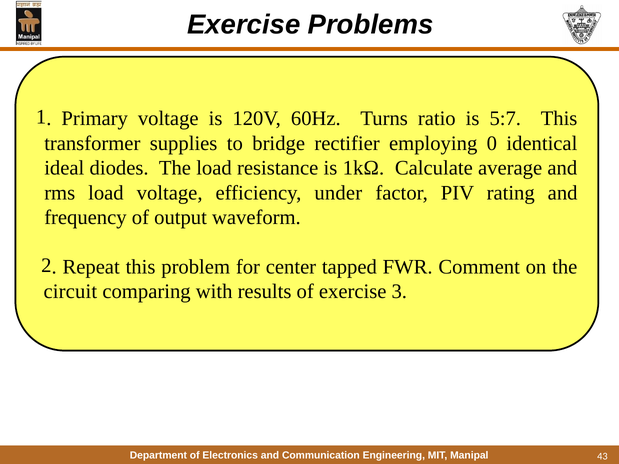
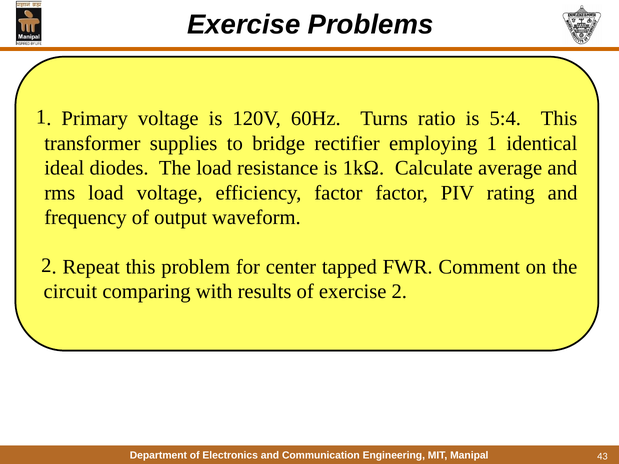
5:7: 5:7 -> 5:4 (505, 119)
employing 0: 0 -> 1 (492, 143)
efficiency under: under -> factor (338, 193)
exercise 3: 3 -> 2 (399, 292)
